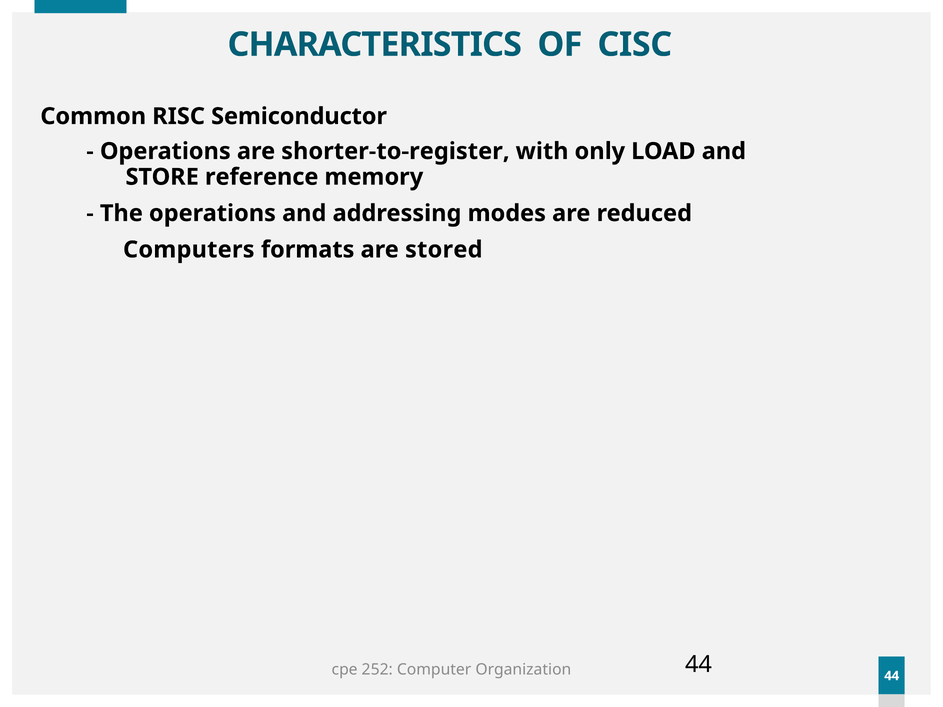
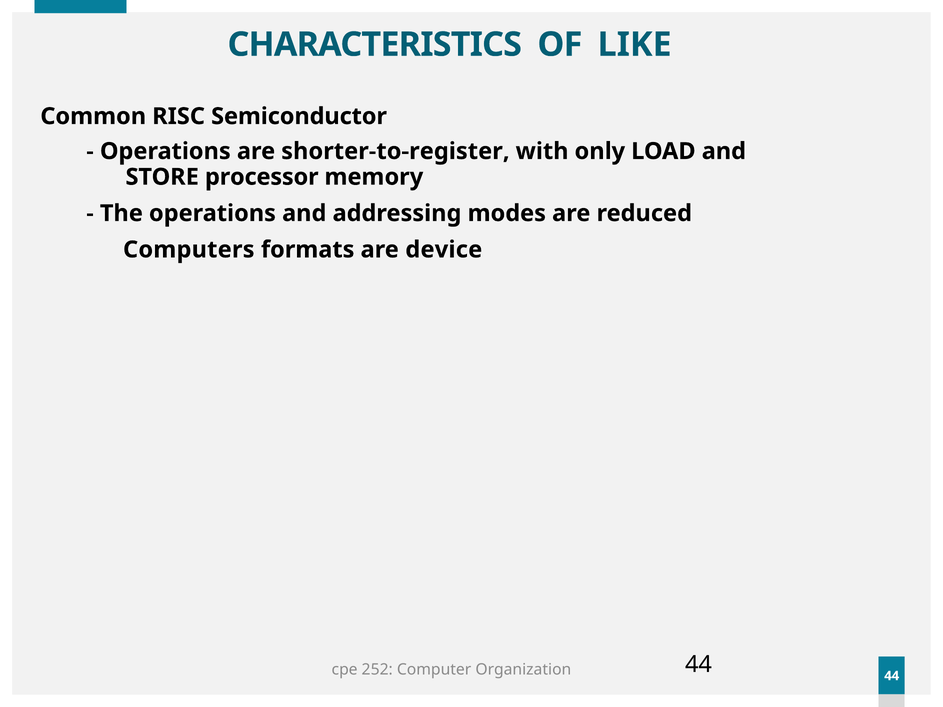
CISC: CISC -> LIKE (635, 45)
reference: reference -> processor (262, 177)
stored: stored -> device (444, 250)
